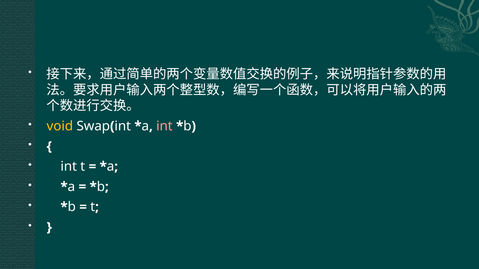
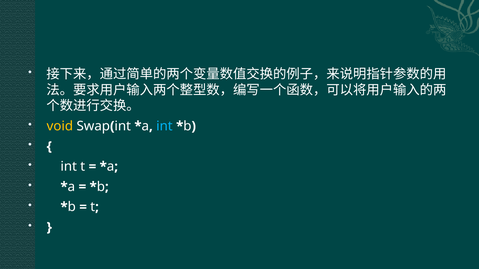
int colour: pink -> light blue (164, 126)
